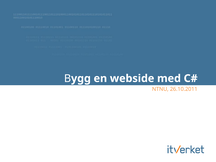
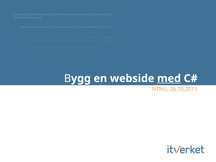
med underline: none -> present (169, 78)
